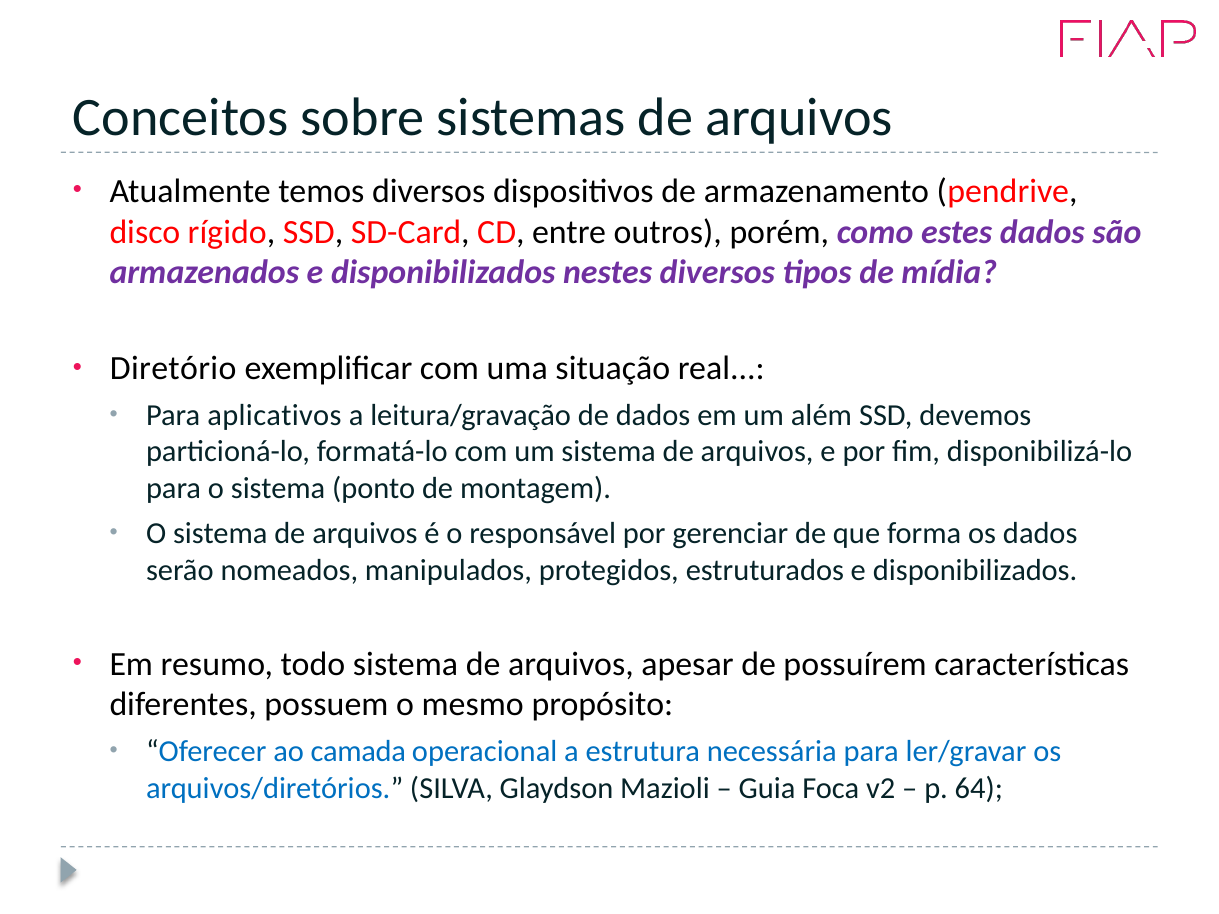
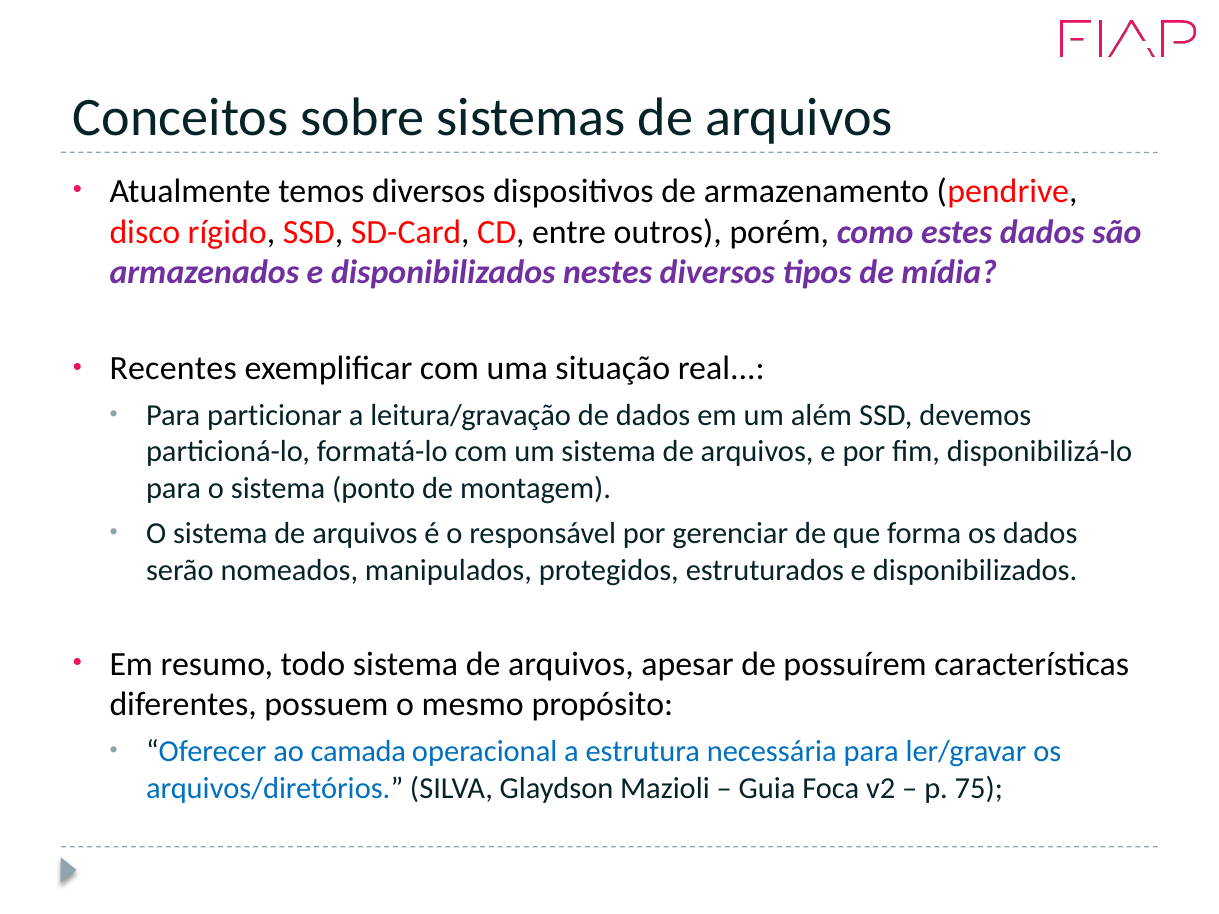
Diretório: Diretório -> Recentes (173, 369)
aplicativos: aplicativos -> particionar (275, 415)
64: 64 -> 75 (979, 788)
